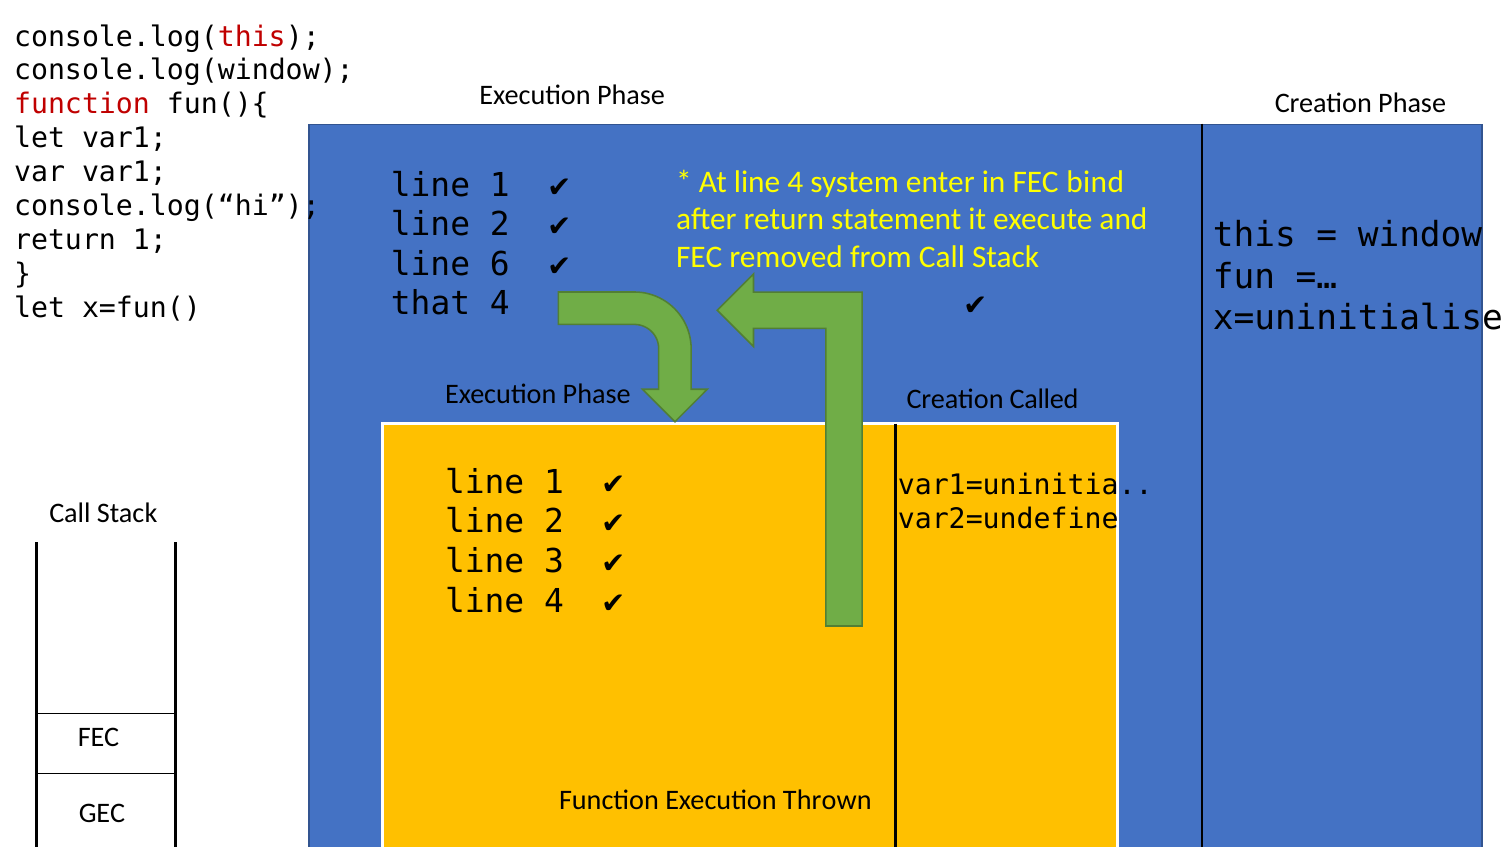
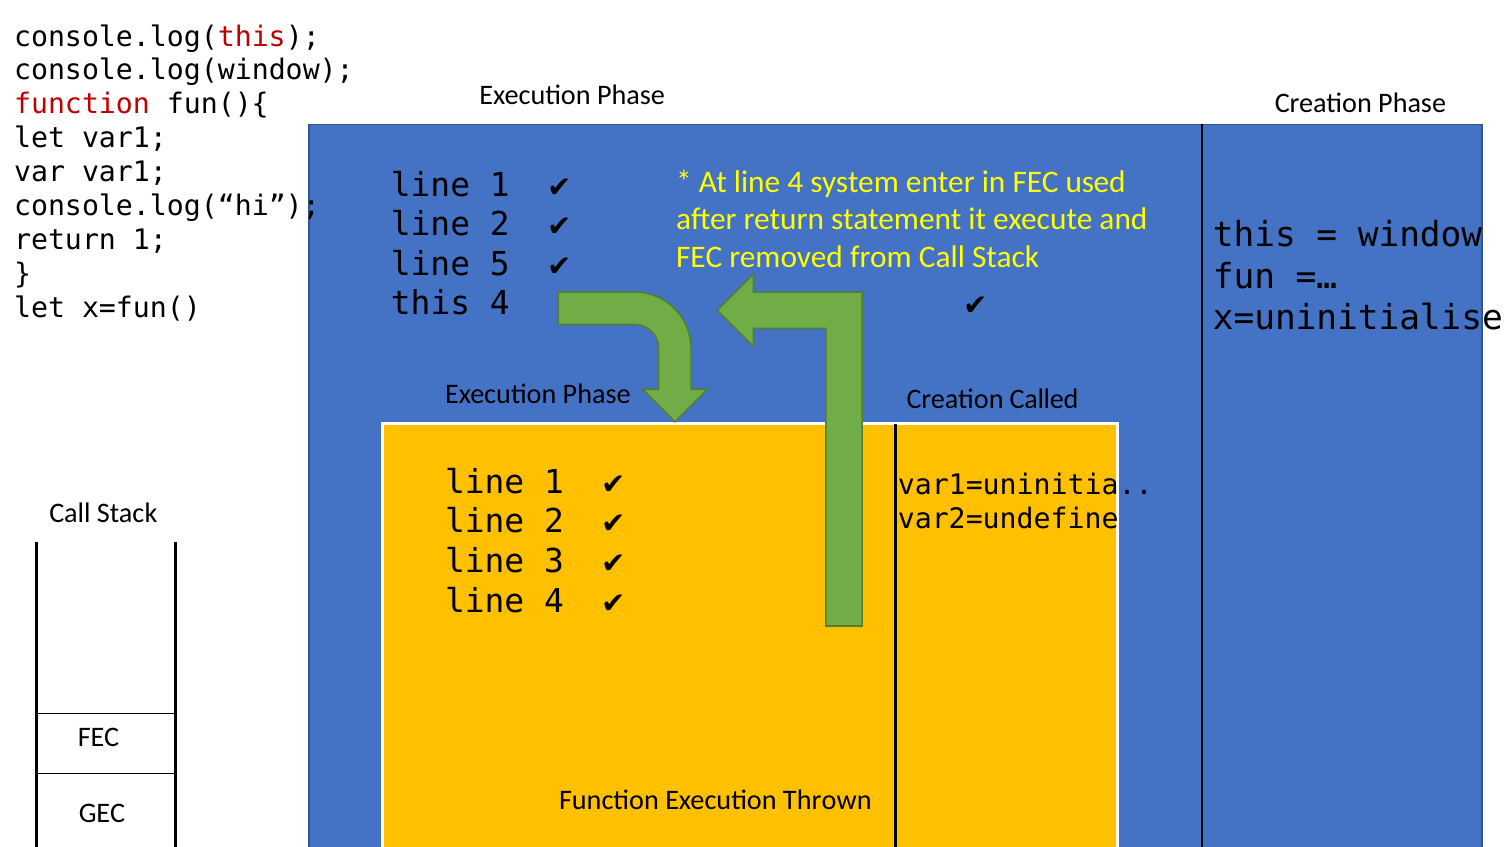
bind: bind -> used (1096, 182)
6: 6 -> 5 (500, 264)
that: that -> this (431, 304)
